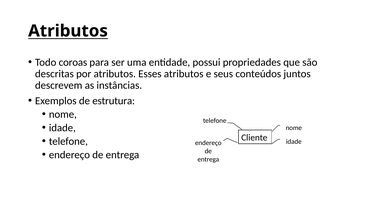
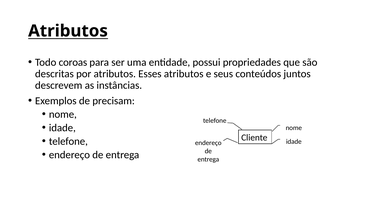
estrutura: estrutura -> precisam (114, 101)
